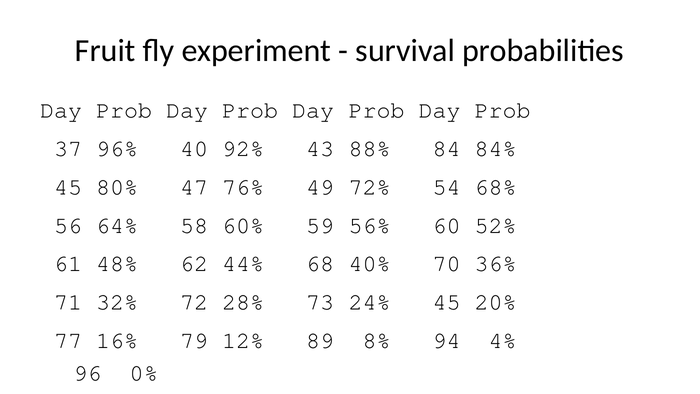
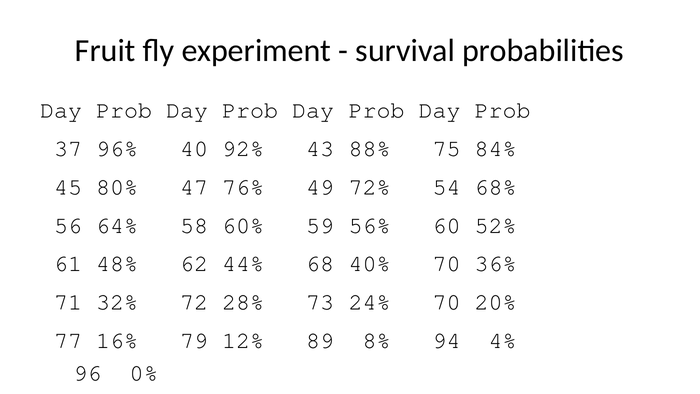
84: 84 -> 75 (447, 148)
24% 45: 45 -> 70 (447, 302)
